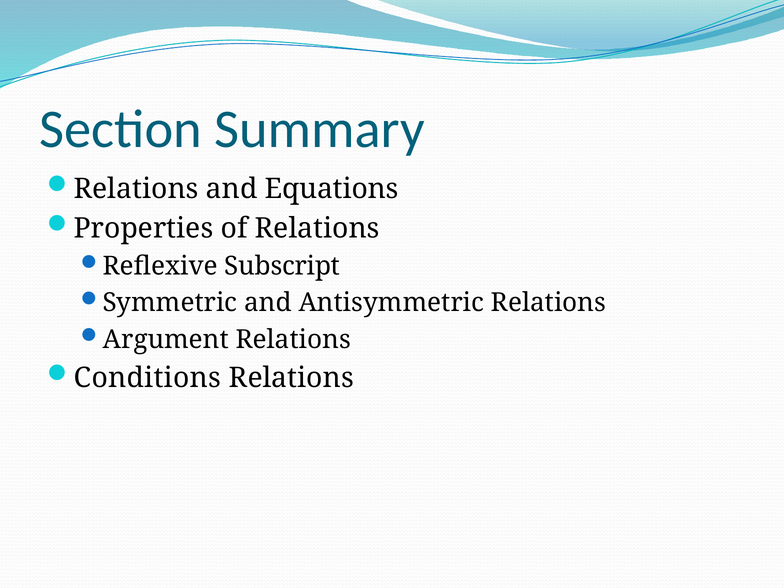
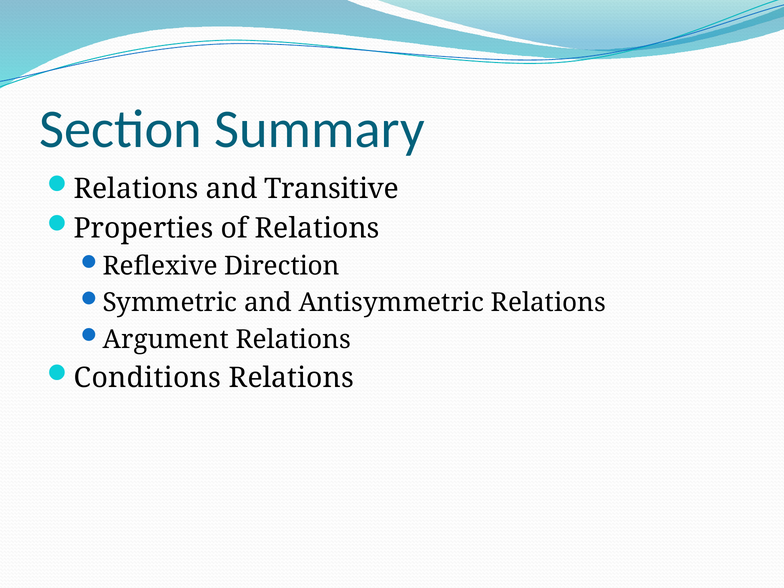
Equations: Equations -> Transitive (332, 189)
Subscript: Subscript -> Direction (282, 266)
